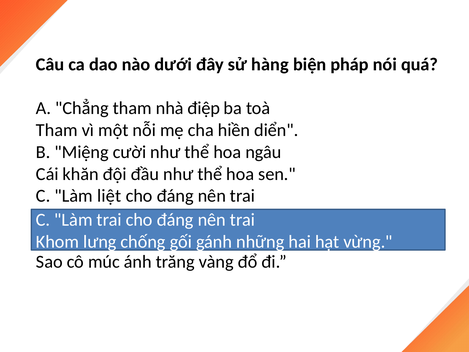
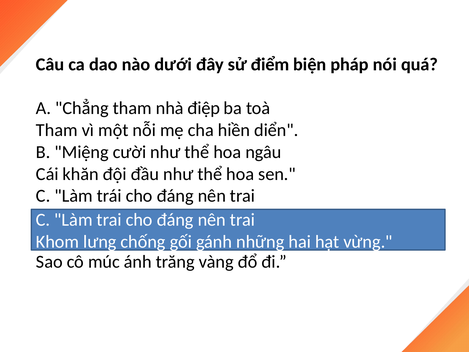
hàng: hàng -> điểm (270, 64)
liệt: liệt -> trái (109, 196)
